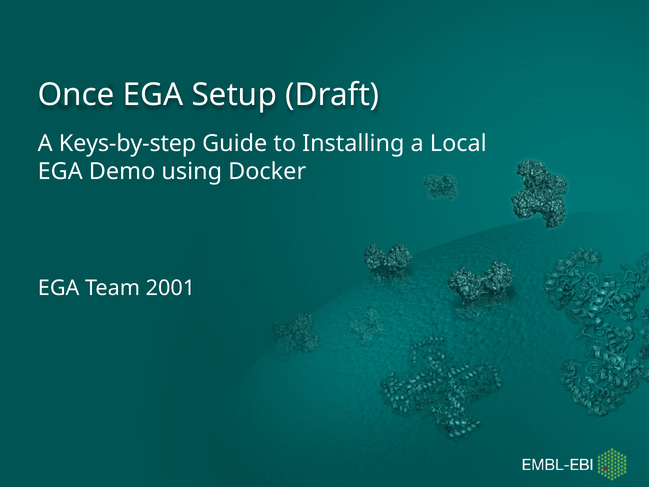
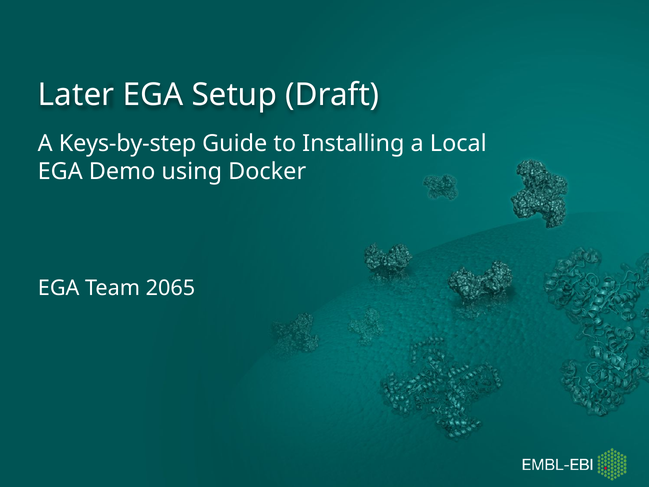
Once: Once -> Later (76, 95)
2001: 2001 -> 2065 (170, 288)
